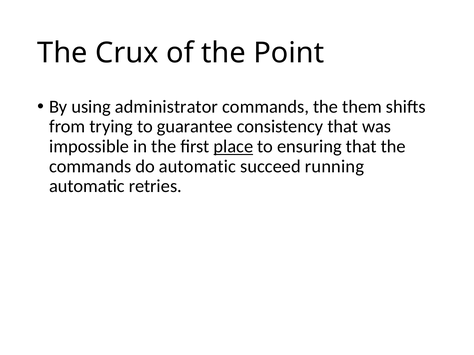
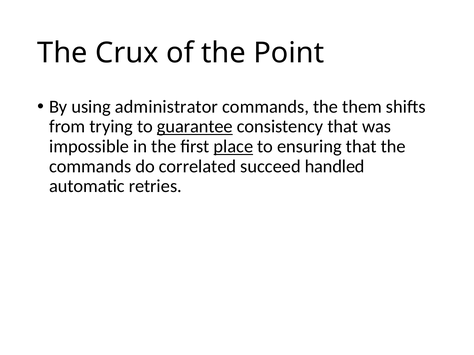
guarantee underline: none -> present (195, 127)
do automatic: automatic -> correlated (198, 167)
running: running -> handled (335, 167)
